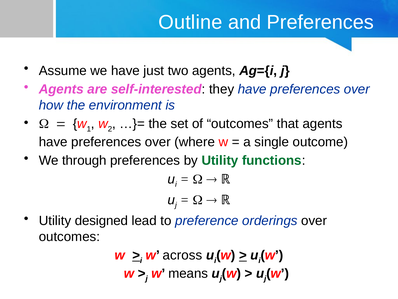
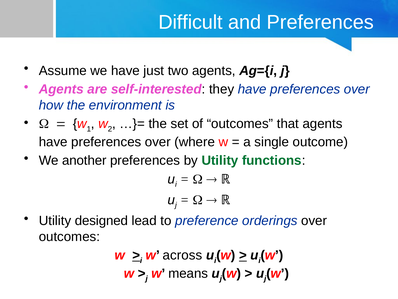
Outline: Outline -> Difficult (191, 22)
through: through -> another (84, 160)
